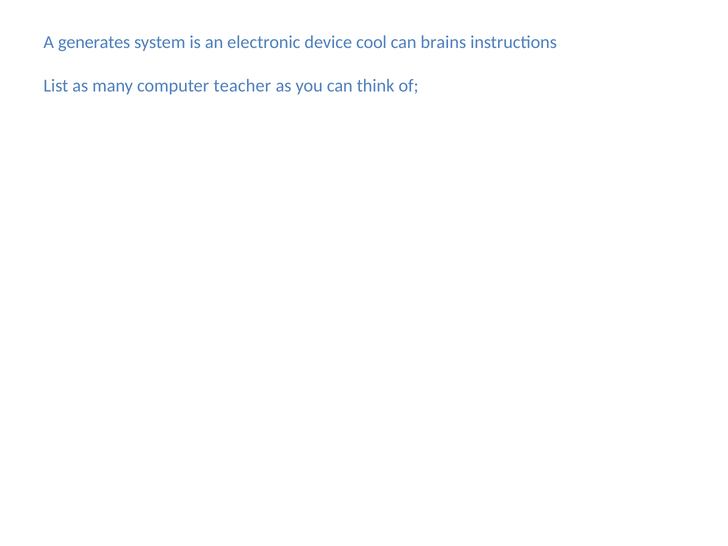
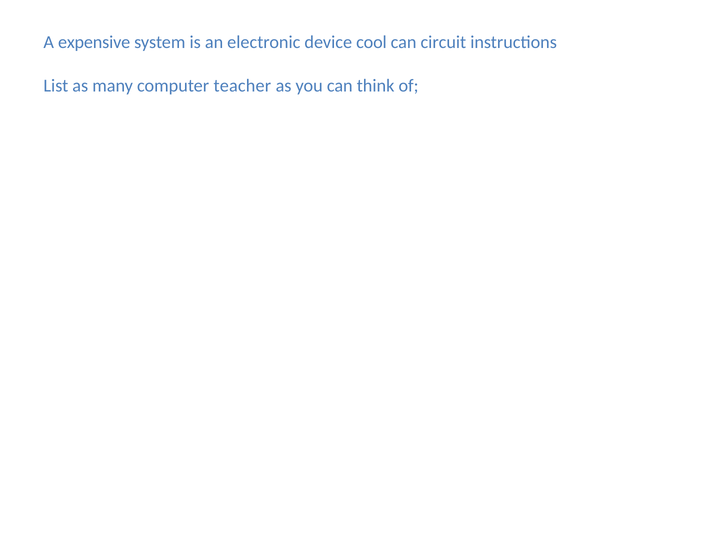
generates: generates -> expensive (94, 42)
brains: brains -> circuit (443, 42)
